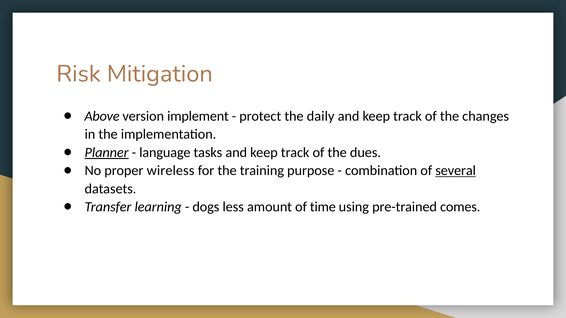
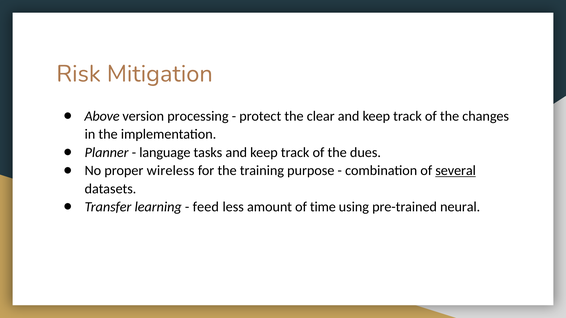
implement: implement -> processing (198, 116)
daily: daily -> clear (321, 116)
Planner underline: present -> none (107, 153)
dogs: dogs -> feed (206, 207)
comes: comes -> neural (460, 207)
